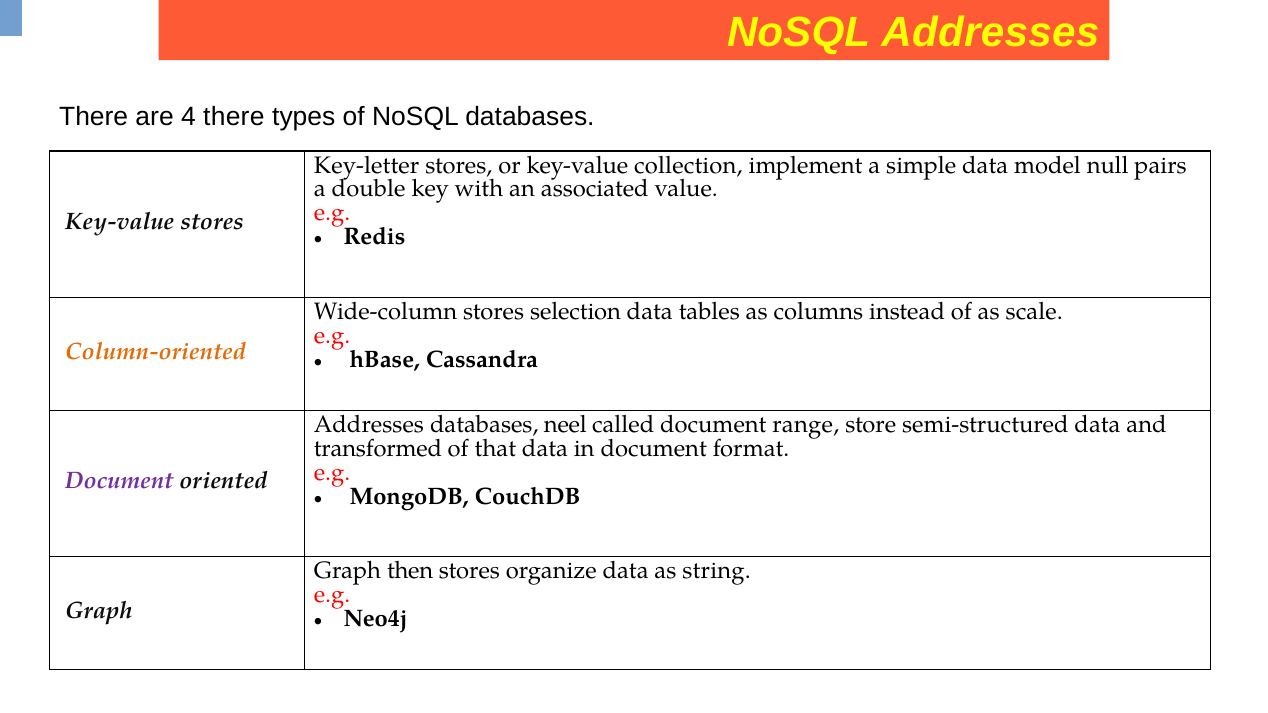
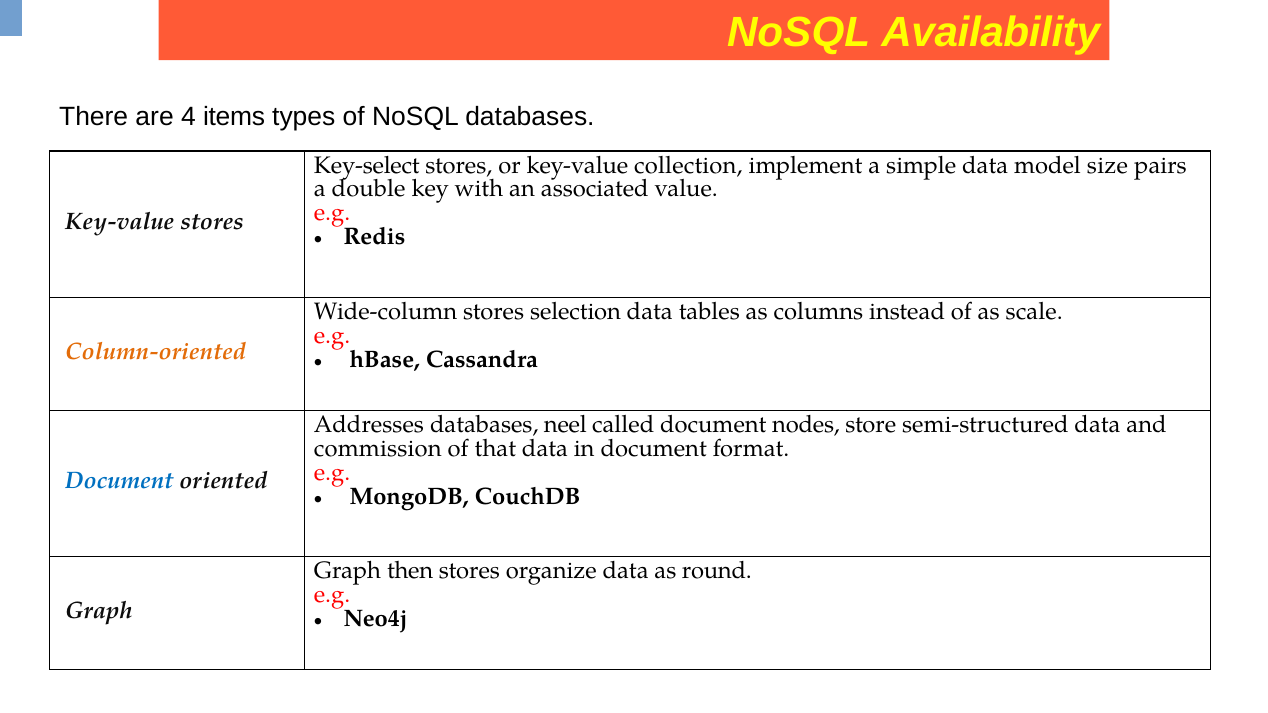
NoSQL Addresses: Addresses -> Availability (991, 33)
4 there: there -> items (234, 117)
Key-letter: Key-letter -> Key-select (367, 165)
null: null -> size (1107, 165)
range: range -> nodes (806, 425)
transformed: transformed -> commission (378, 449)
Document colour: purple -> blue (119, 481)
string: string -> round (717, 571)
